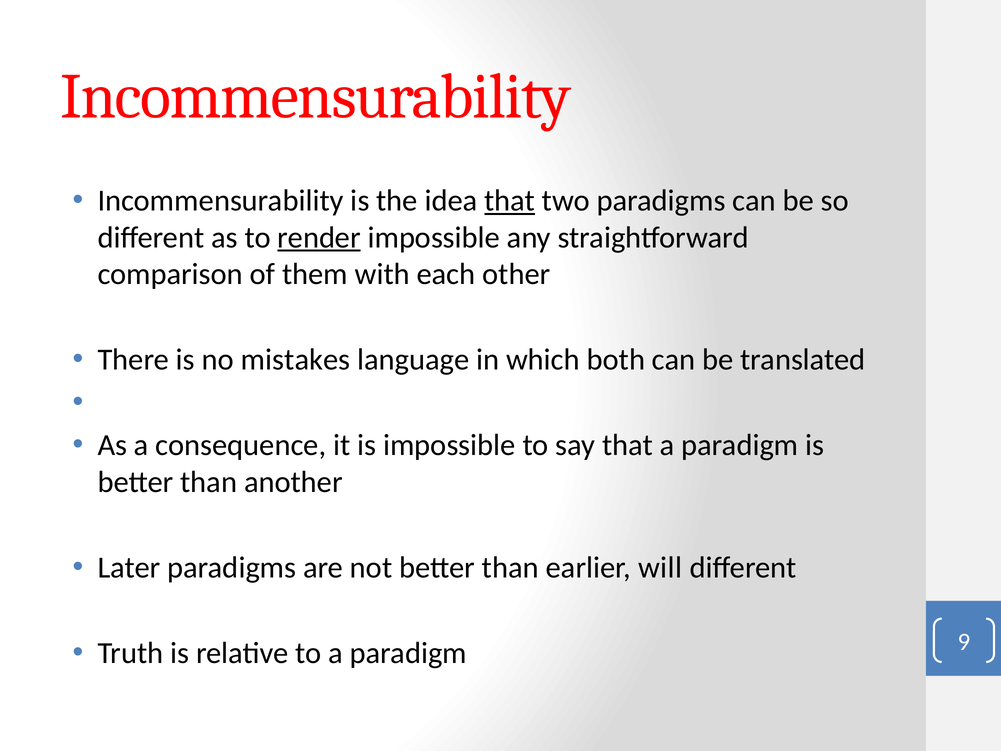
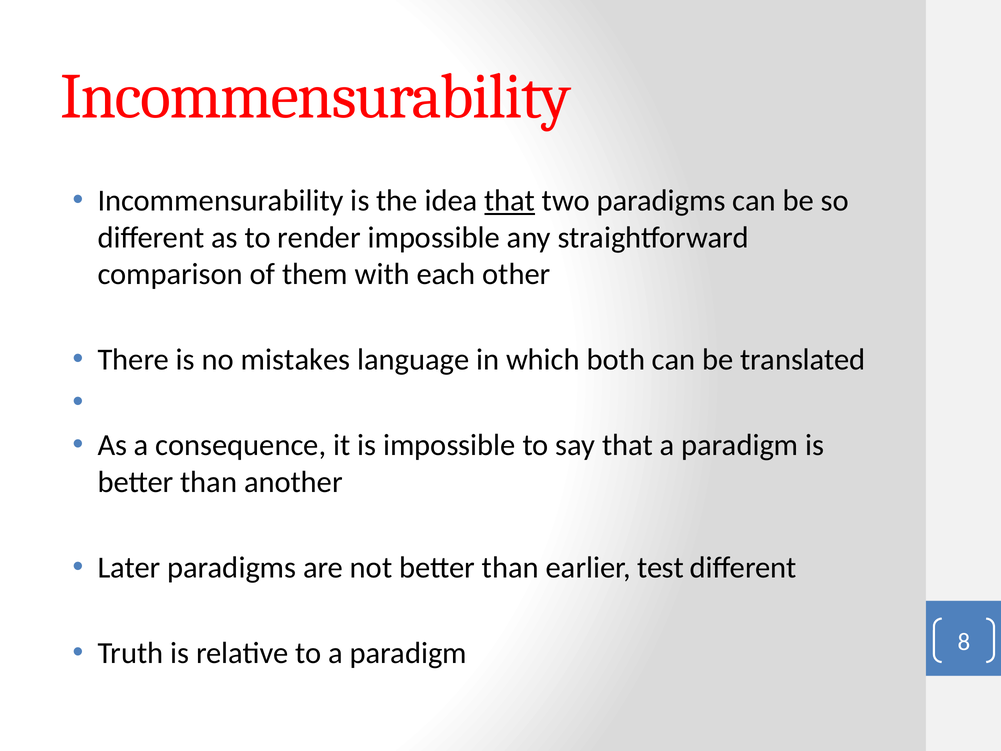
render underline: present -> none (319, 237)
will: will -> test (661, 568)
9: 9 -> 8 (964, 642)
